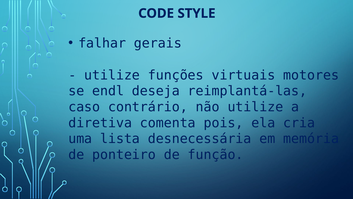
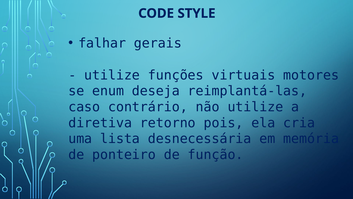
endl: endl -> enum (108, 91)
comenta: comenta -> retorno (168, 123)
